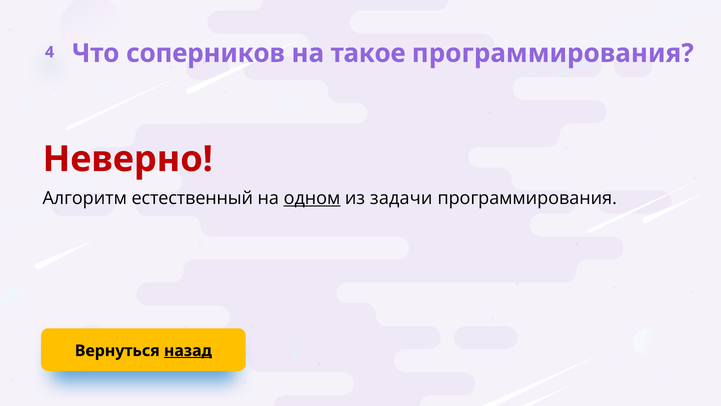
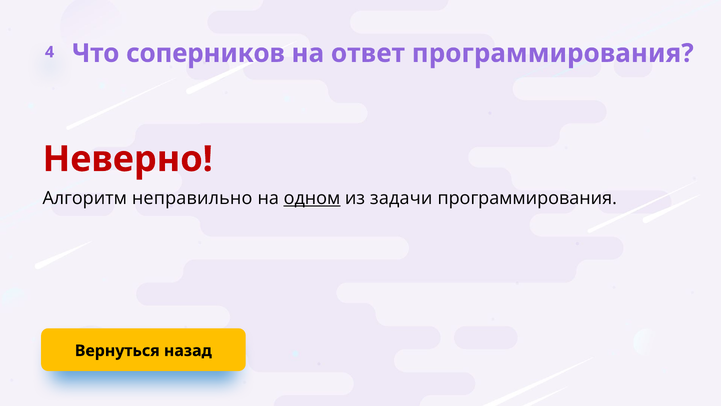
такое: такое -> ответ (368, 53)
естественный: естественный -> неправильно (192, 198)
назад underline: present -> none (188, 350)
